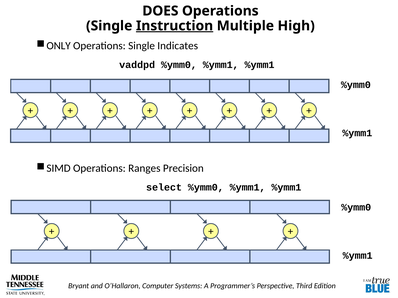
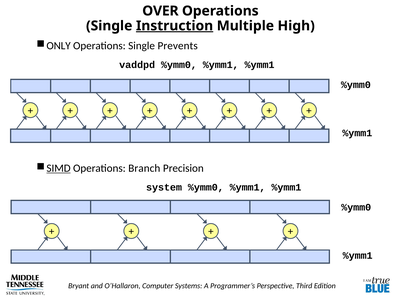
DOES: DOES -> OVER (160, 11)
Indicates: Indicates -> Prevents (178, 46)
SIMD underline: none -> present (59, 169)
Ranges: Ranges -> Branch (144, 169)
select: select -> system (164, 188)
